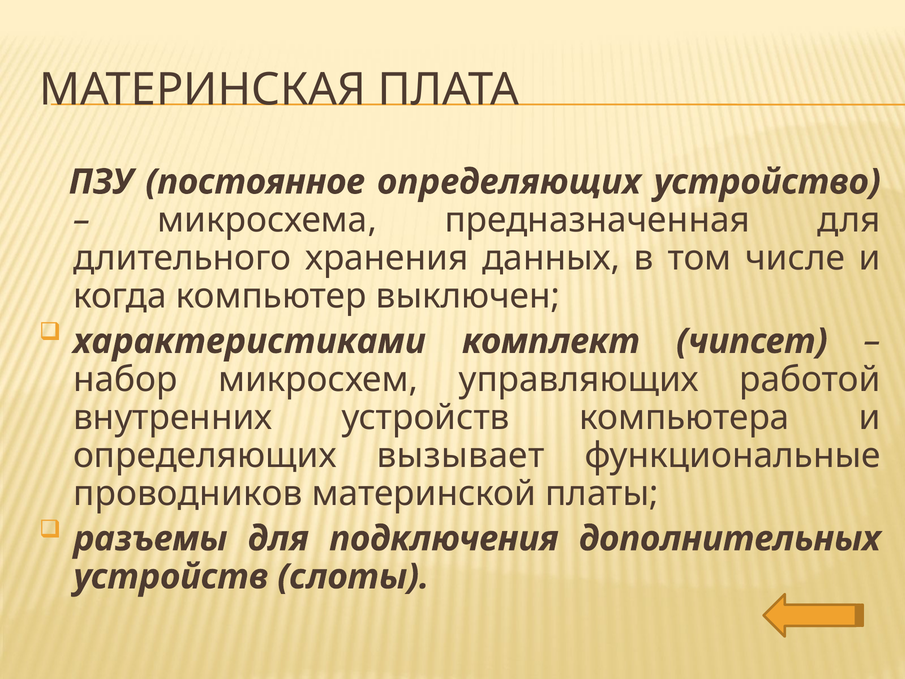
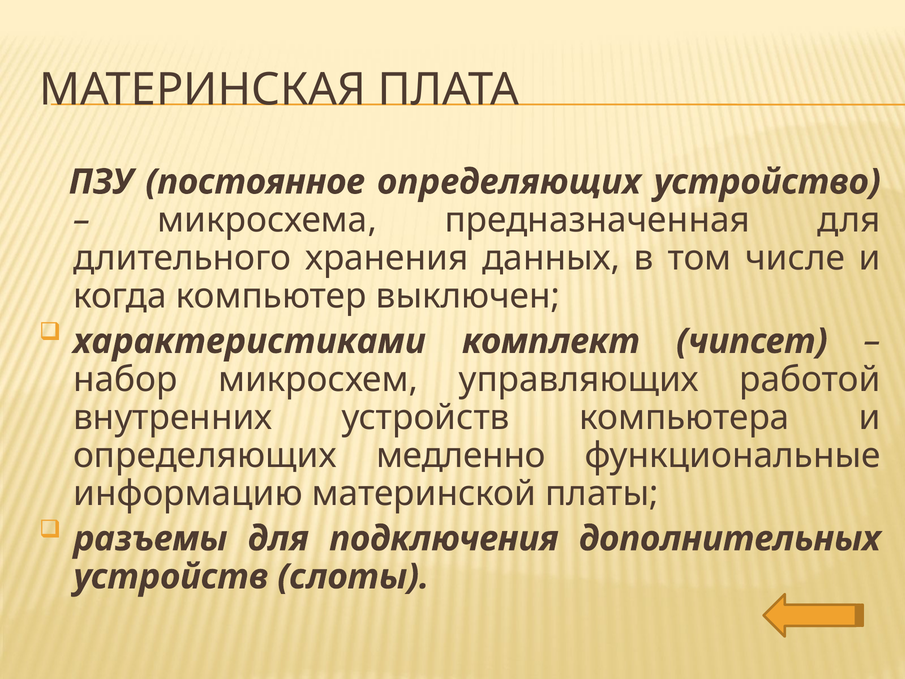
вызывает: вызывает -> медленно (461, 455)
проводников: проводников -> информацию (188, 493)
